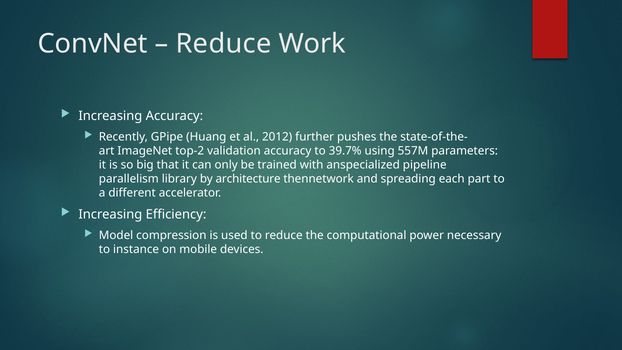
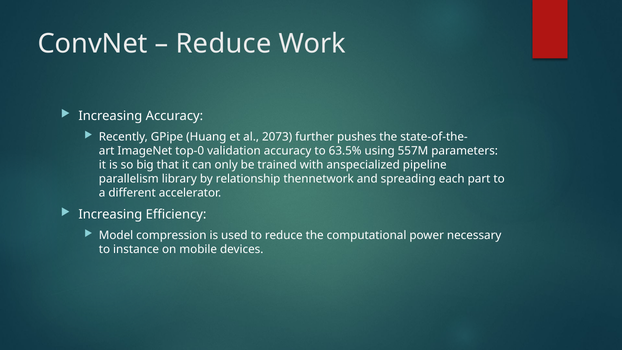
2012: 2012 -> 2073 (277, 137)
top-2: top-2 -> top-0 (190, 151)
39.7%: 39.7% -> 63.5% (345, 151)
architecture: architecture -> relationship (248, 179)
